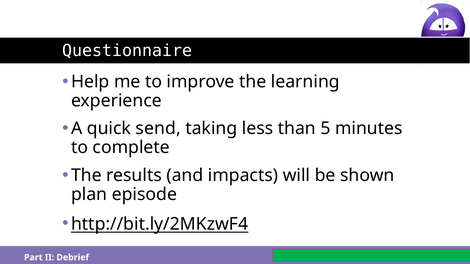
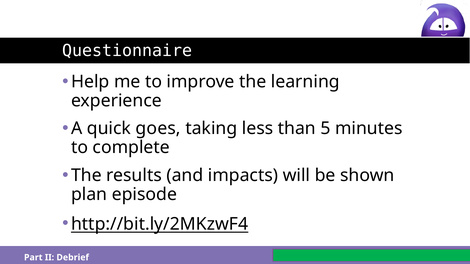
send: send -> goes (158, 129)
